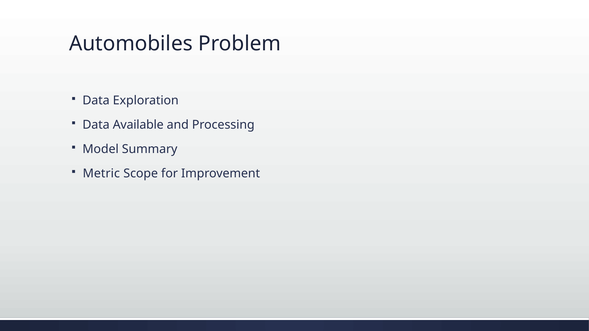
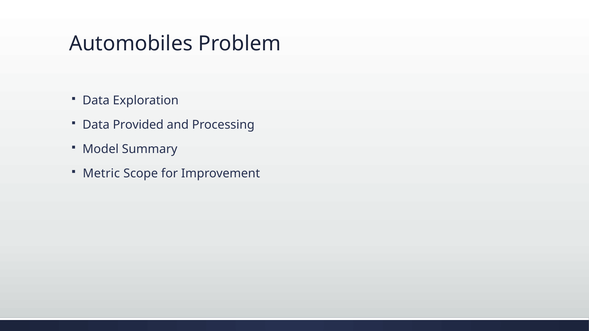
Available: Available -> Provided (138, 125)
